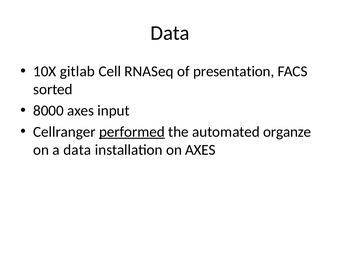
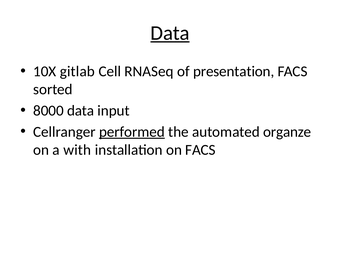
Data underline: none -> present (170, 33)
8000 axes: axes -> data (81, 111)
a data: data -> with (77, 150)
on AXES: AXES -> FACS (200, 150)
